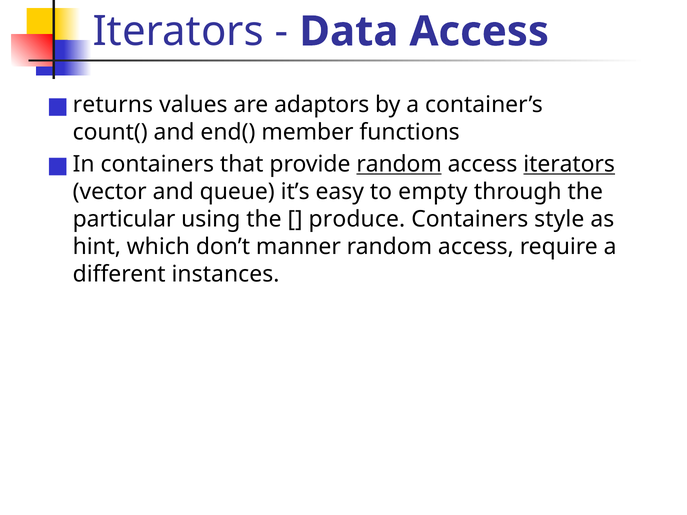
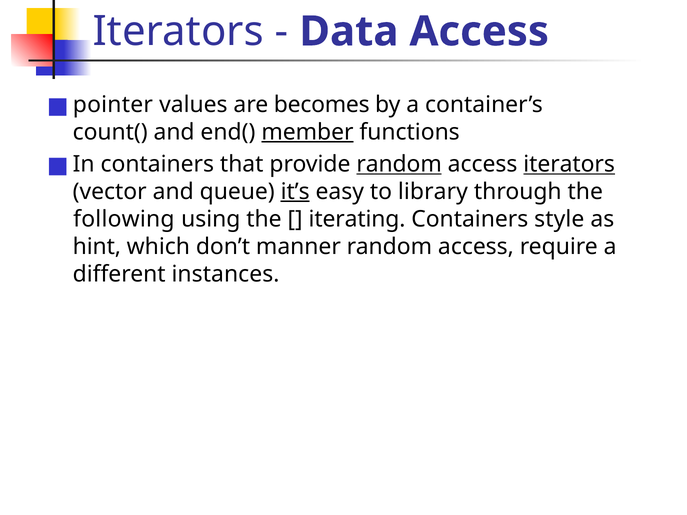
returns: returns -> pointer (113, 105)
adaptors: adaptors -> becomes (322, 105)
member underline: none -> present (307, 132)
it’s underline: none -> present (295, 192)
empty: empty -> library (433, 192)
particular: particular -> following (124, 219)
produce: produce -> iterating (357, 219)
